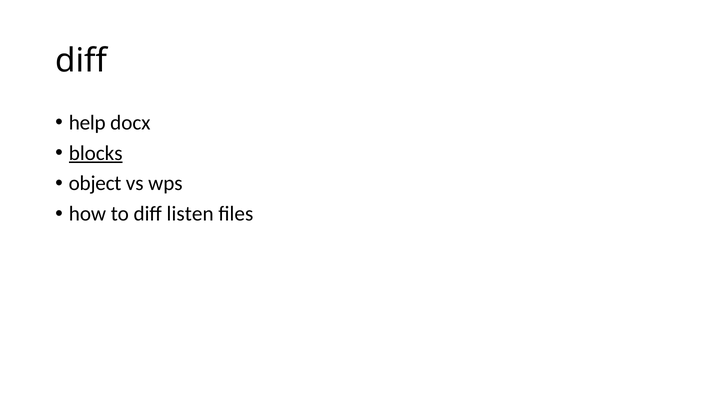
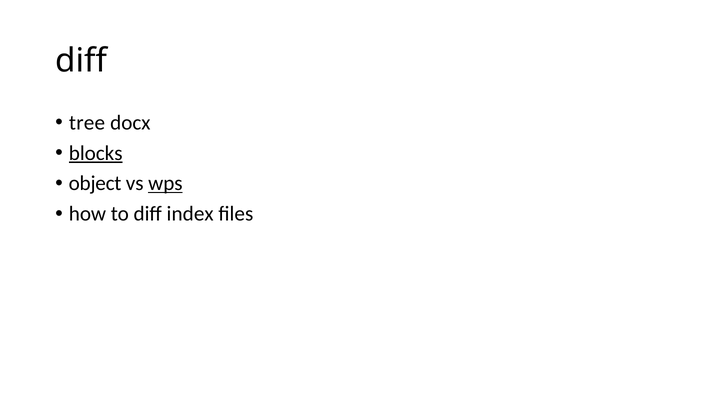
help: help -> tree (87, 123)
wps underline: none -> present (165, 183)
listen: listen -> index (190, 214)
